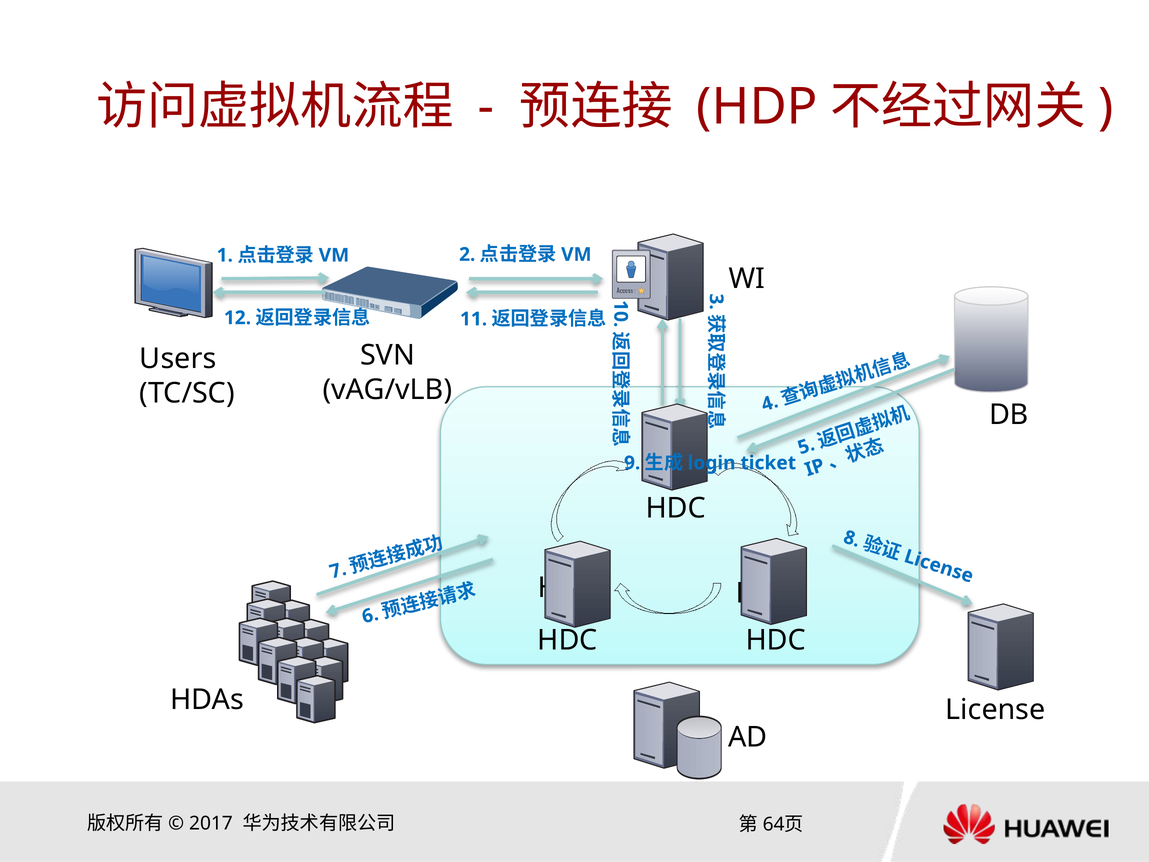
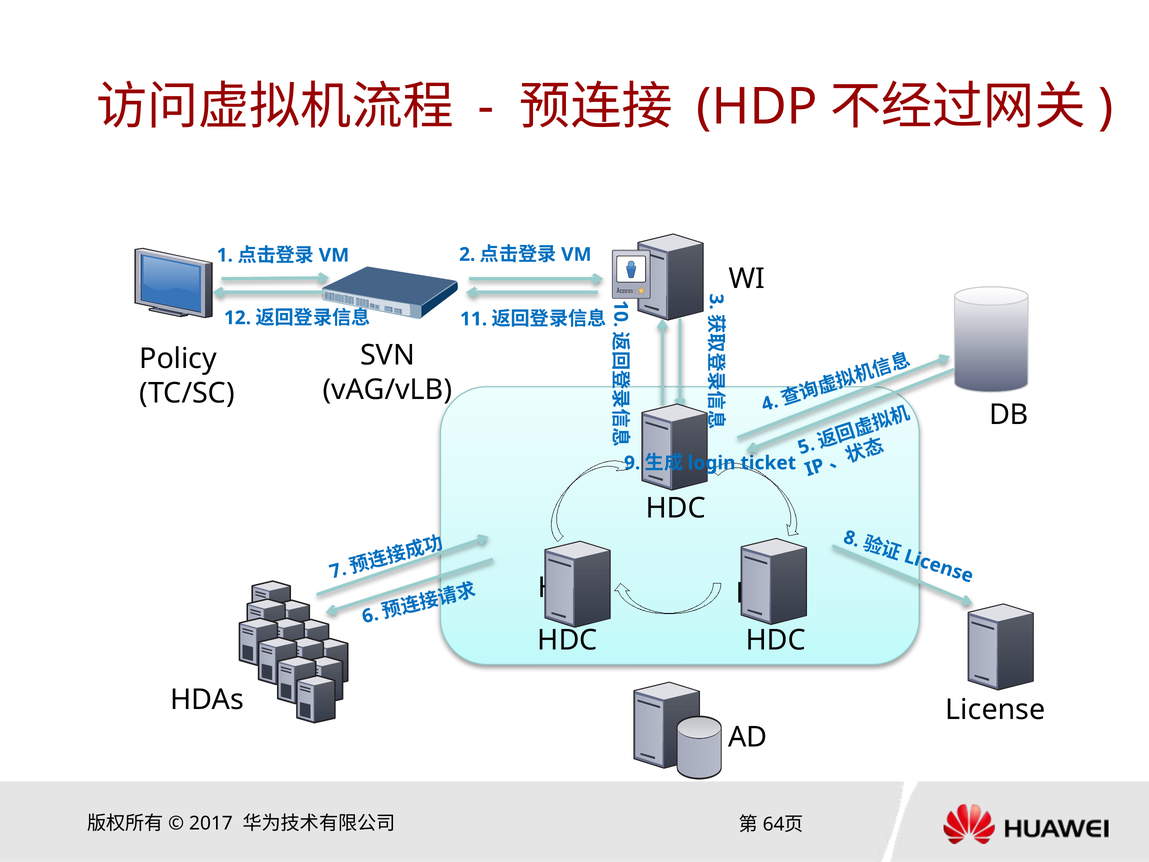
Users: Users -> Policy (178, 359)
